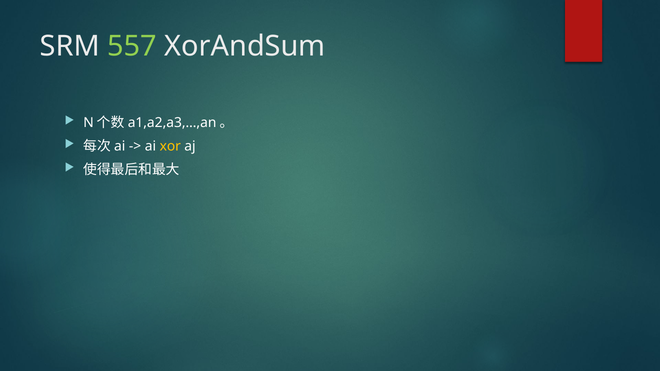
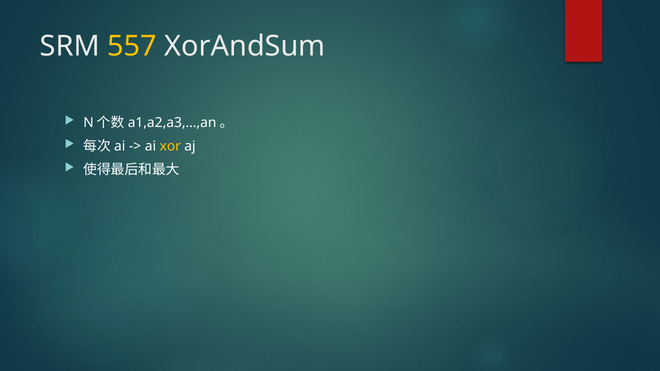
557 colour: light green -> yellow (132, 46)
